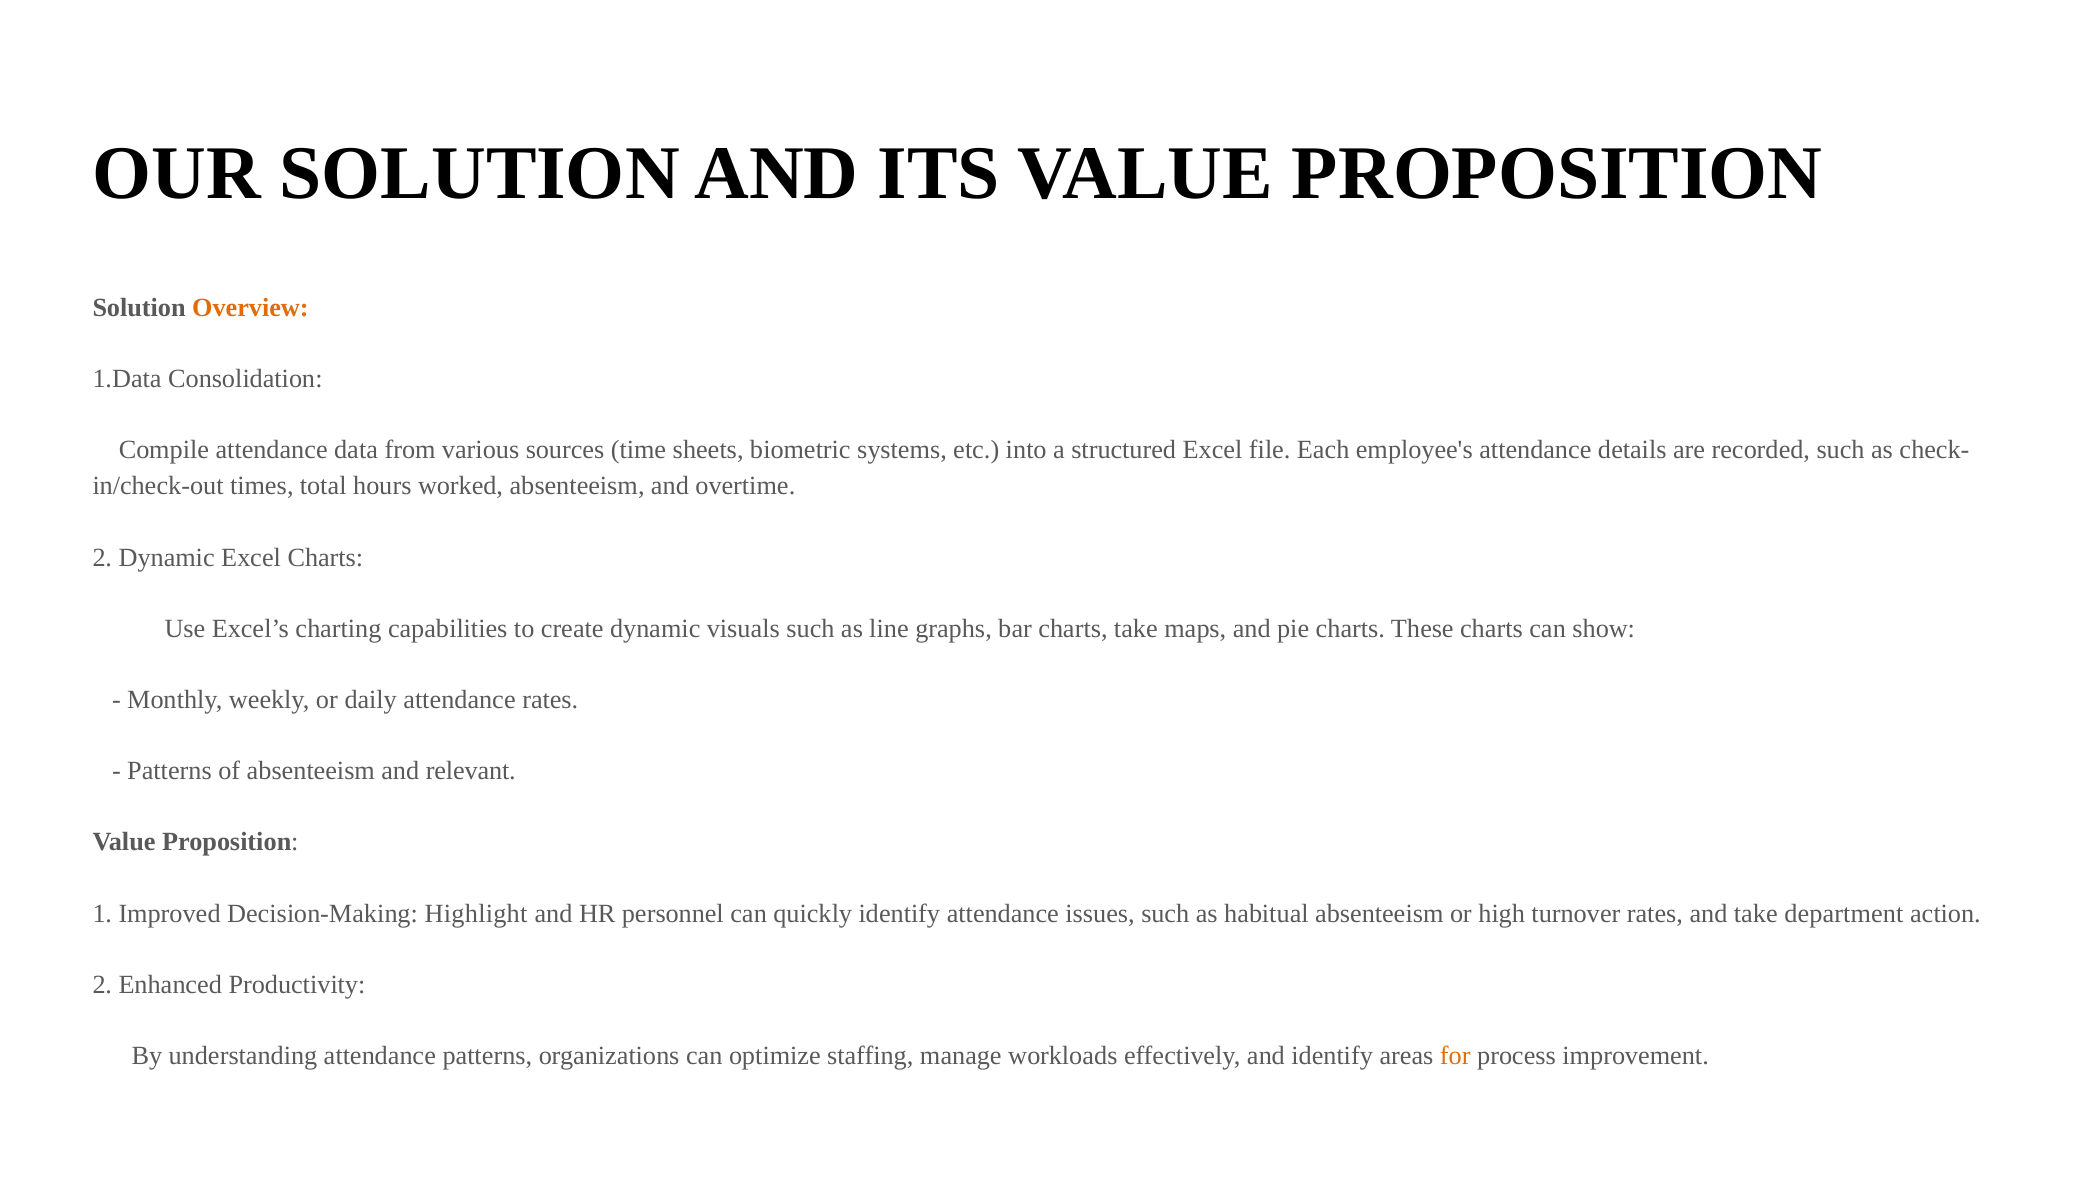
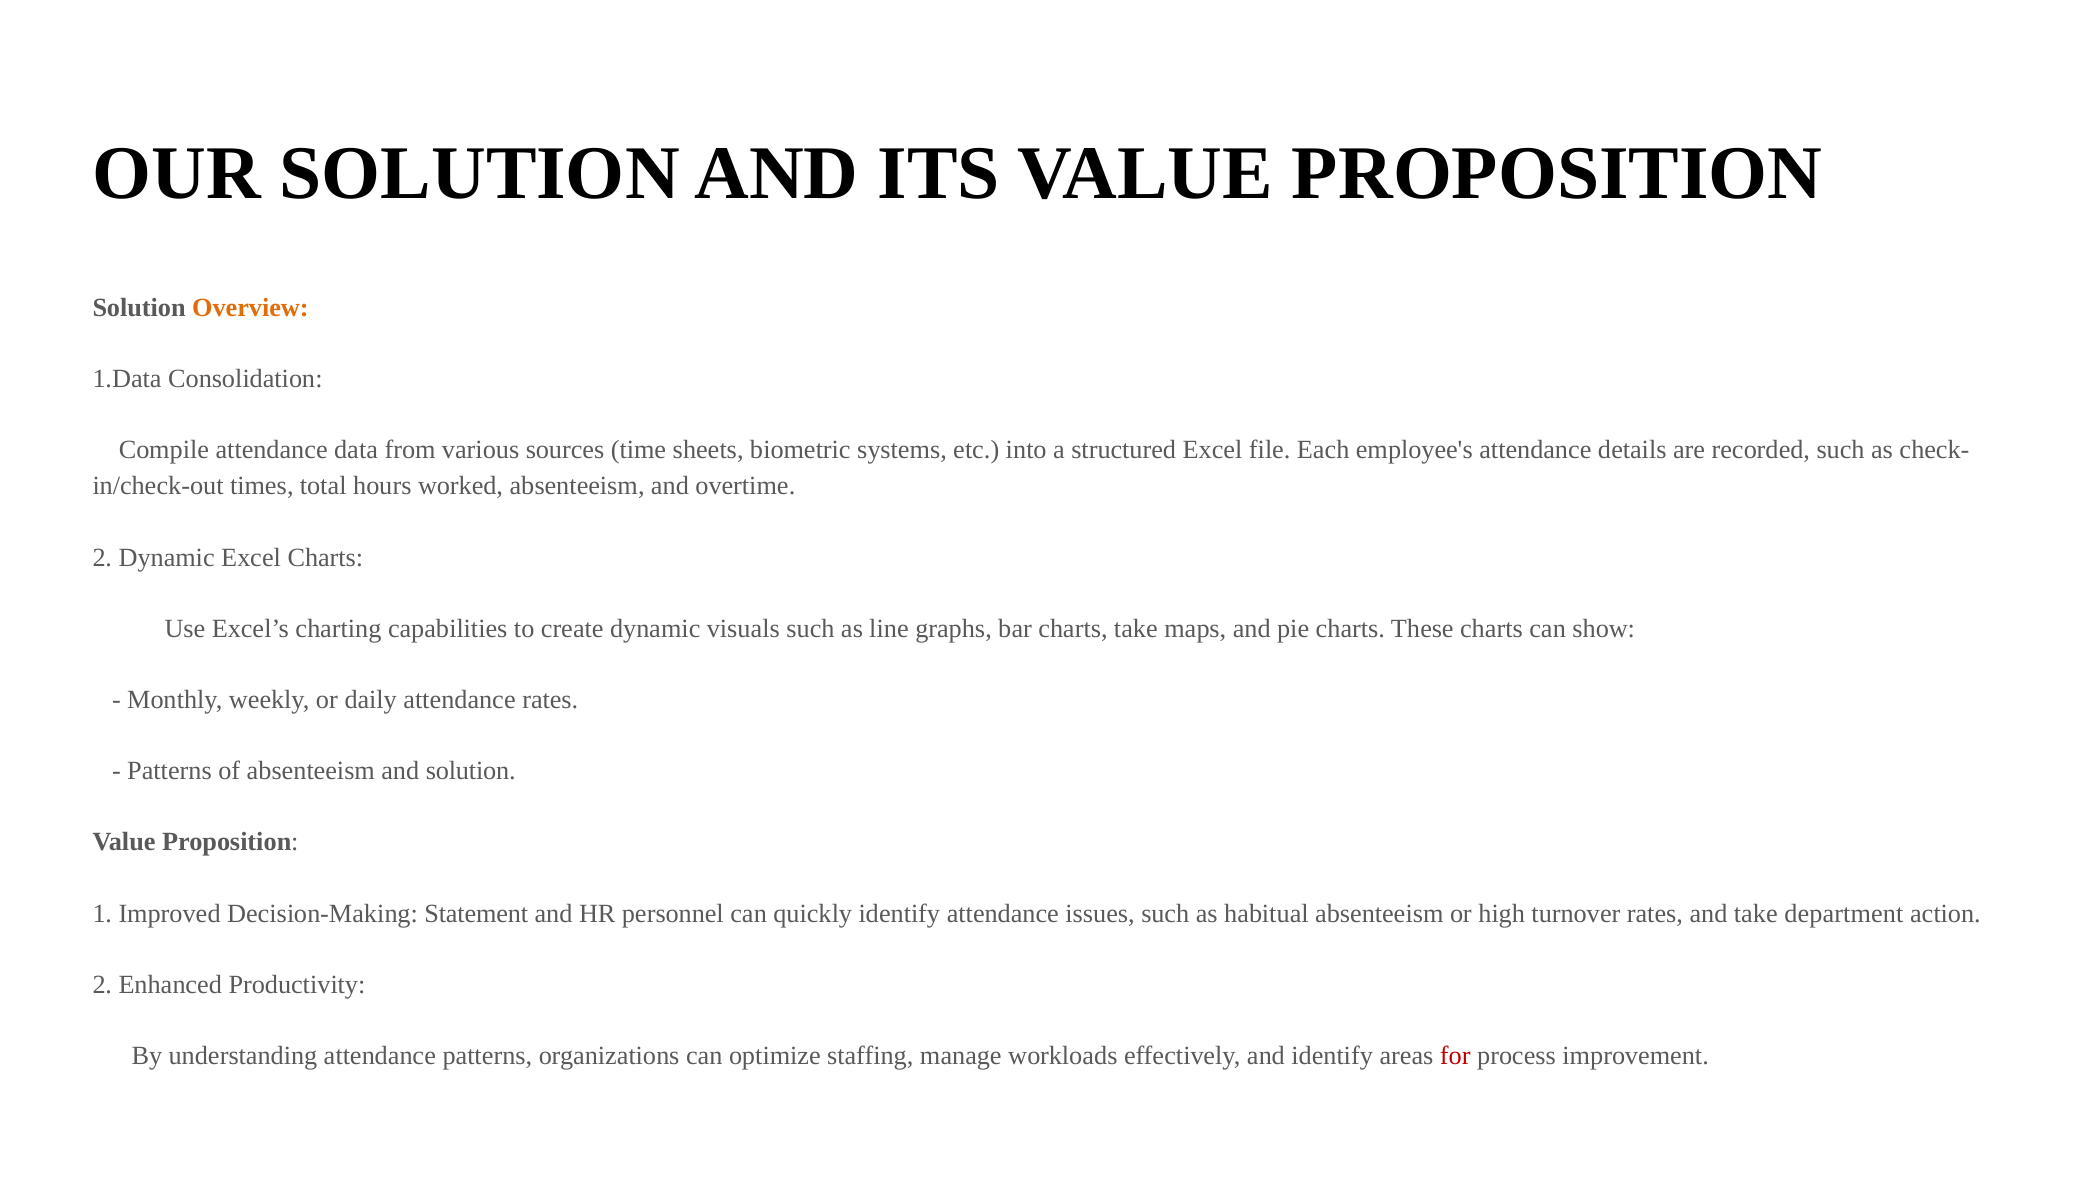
and relevant: relevant -> solution (471, 771)
Highlight: Highlight -> Statement (476, 914)
for colour: orange -> red (1455, 1056)
